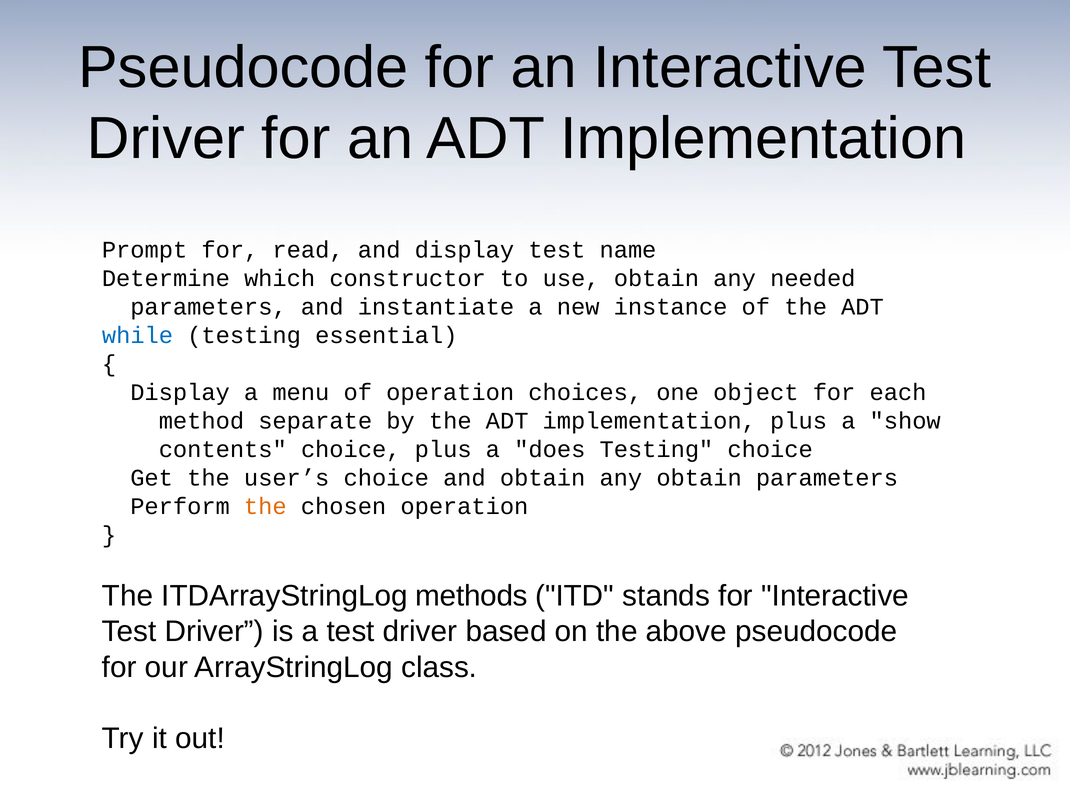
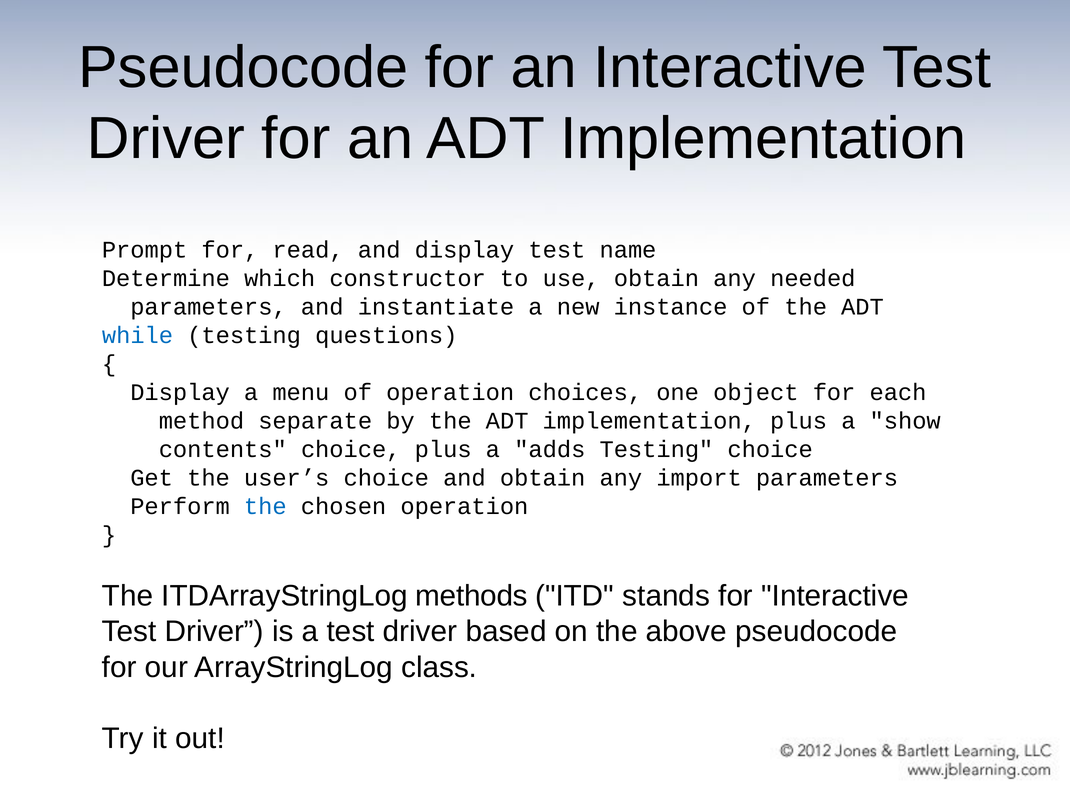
essential: essential -> questions (386, 336)
does: does -> adds (550, 450)
any obtain: obtain -> import (699, 478)
the colour: orange -> blue (265, 507)
